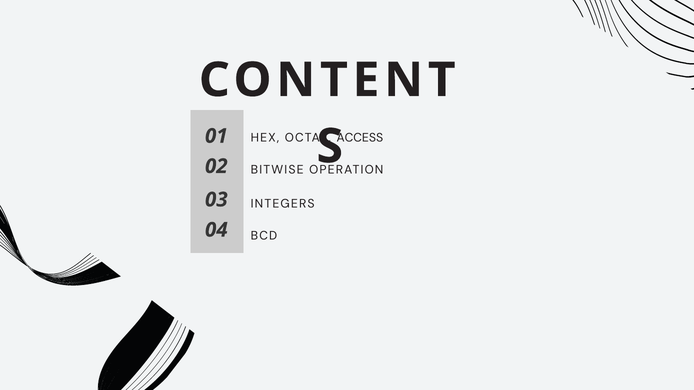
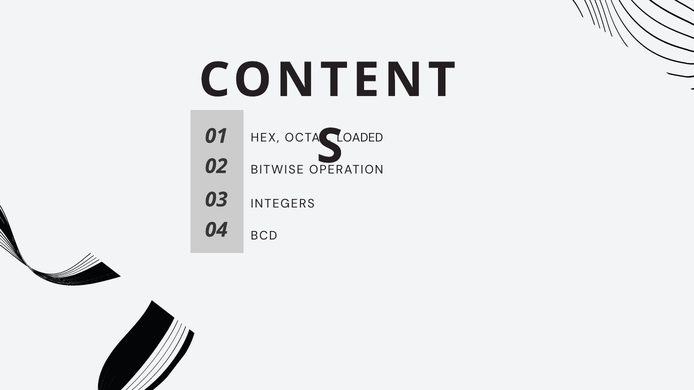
ACCESS: ACCESS -> LOADED (360, 138)
